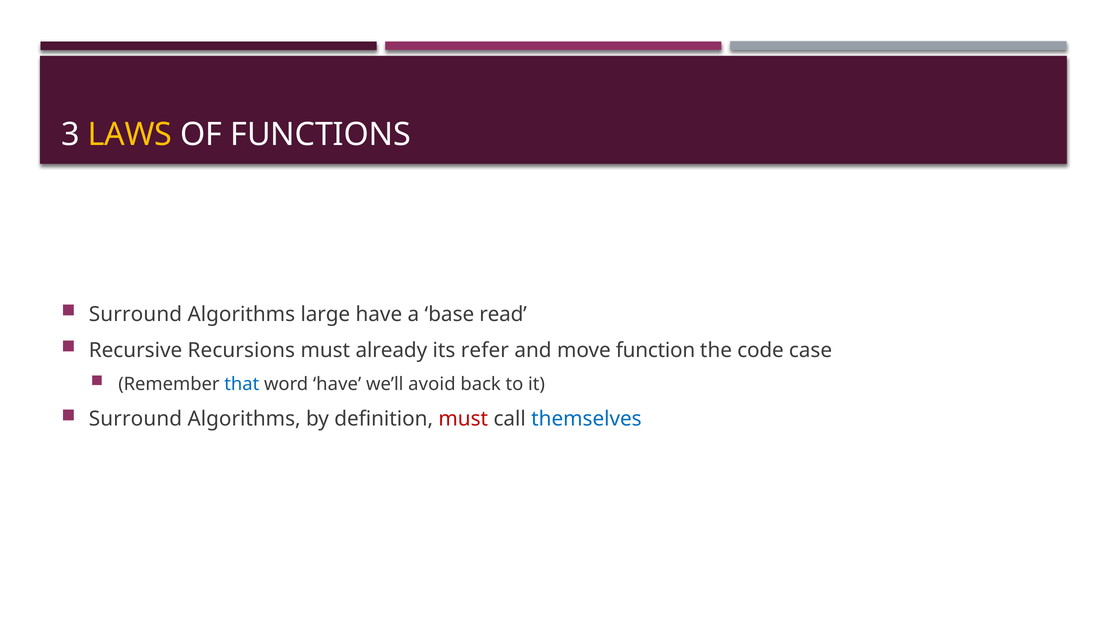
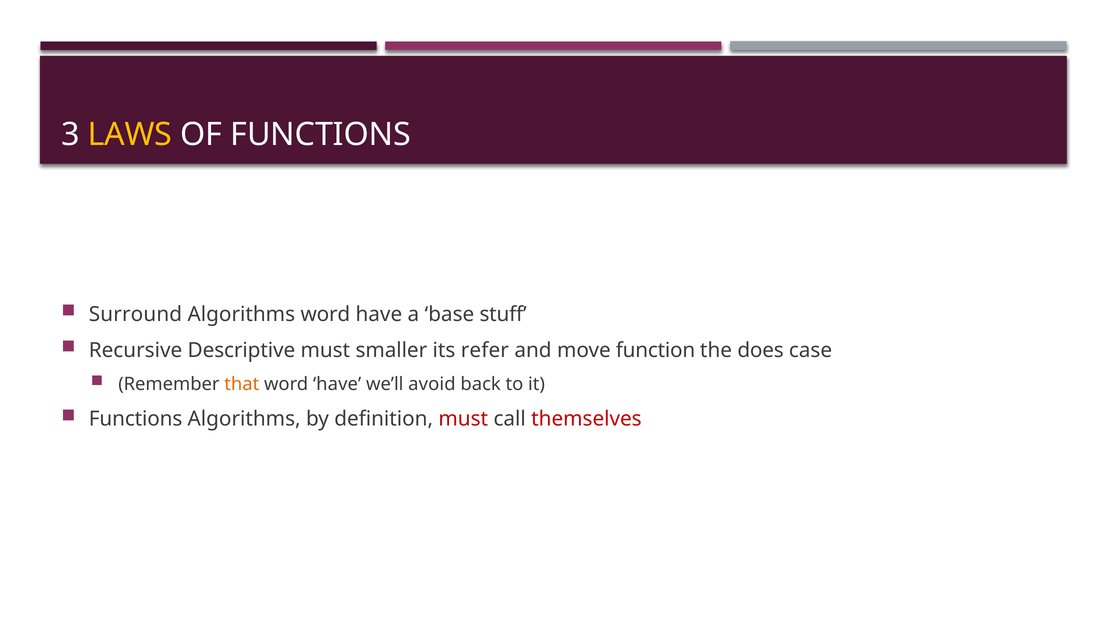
Algorithms large: large -> word (325, 314)
read: read -> stuff (503, 314)
Recursions: Recursions -> Descriptive (241, 350)
already: already -> smaller (391, 350)
code: code -> does (761, 350)
that colour: blue -> orange (242, 384)
Surround: Surround -> Functions (136, 419)
themselves colour: blue -> red (586, 419)
